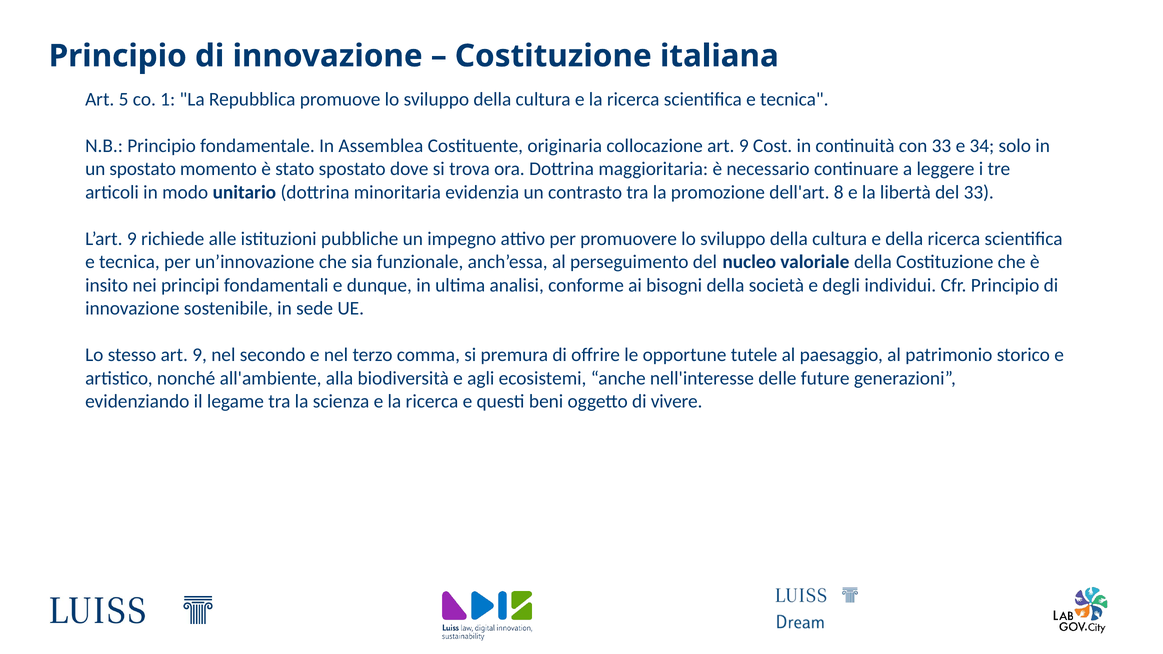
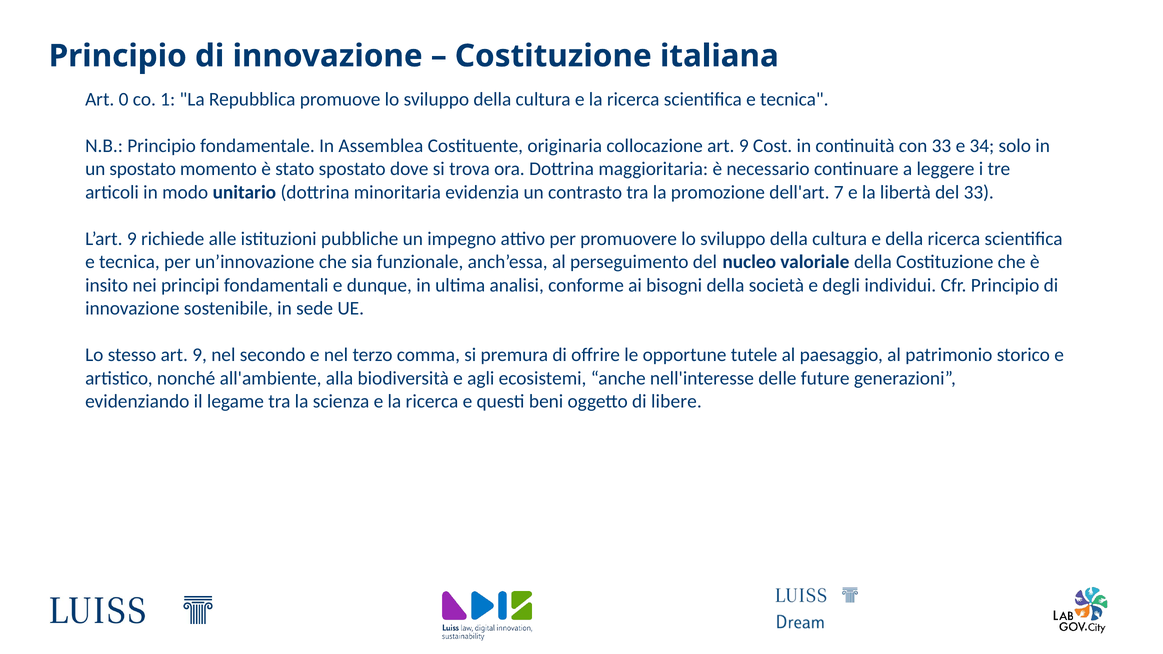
5: 5 -> 0 (124, 99)
8: 8 -> 7 (839, 192)
vivere: vivere -> libere (676, 402)
